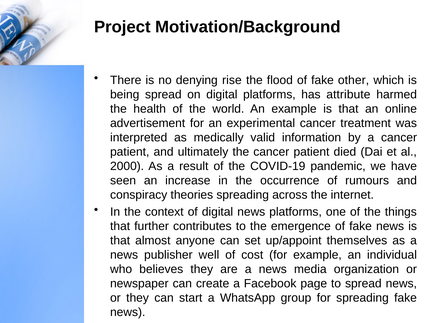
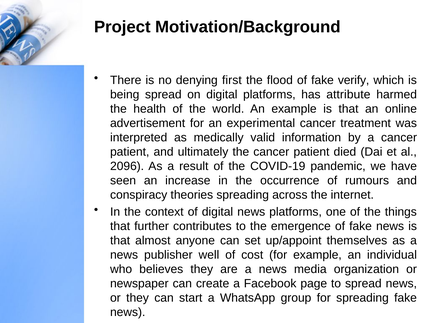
rise: rise -> first (232, 80)
other: other -> verify (354, 80)
2000: 2000 -> 2096 (127, 166)
